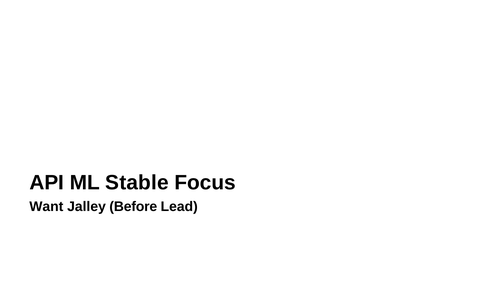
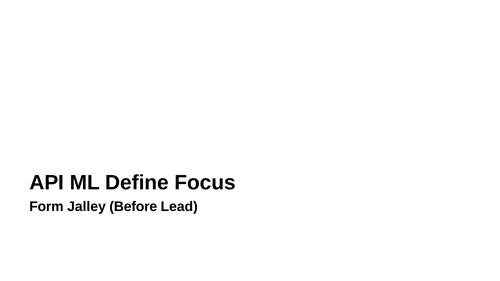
Stable: Stable -> Define (137, 183)
Want: Want -> Form (46, 207)
